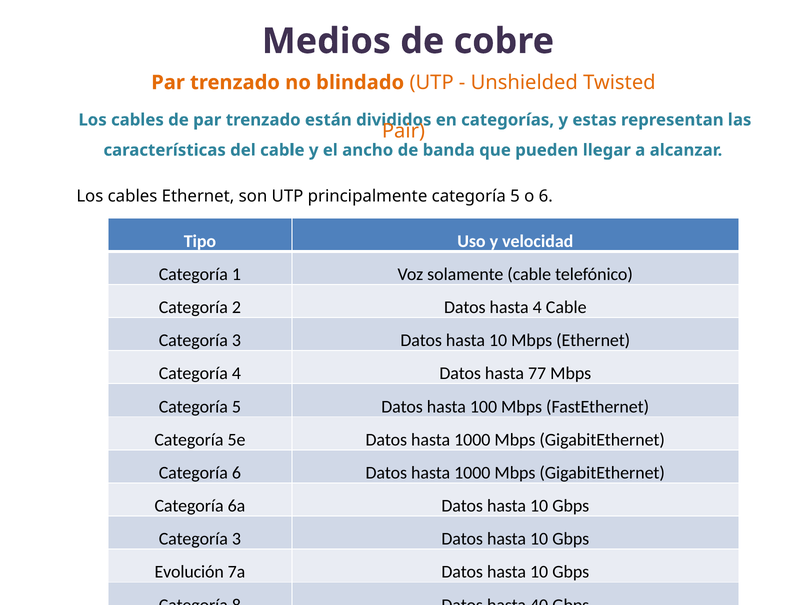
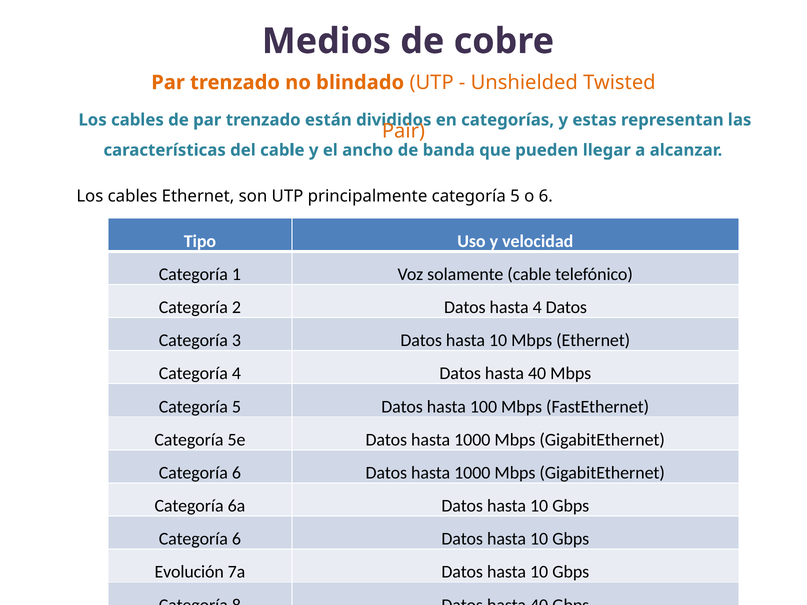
hasta 4 Cable: Cable -> Datos (566, 307)
4 Datos hasta 77: 77 -> 40 (537, 374)
3: 3 -> 6 (237, 539)
